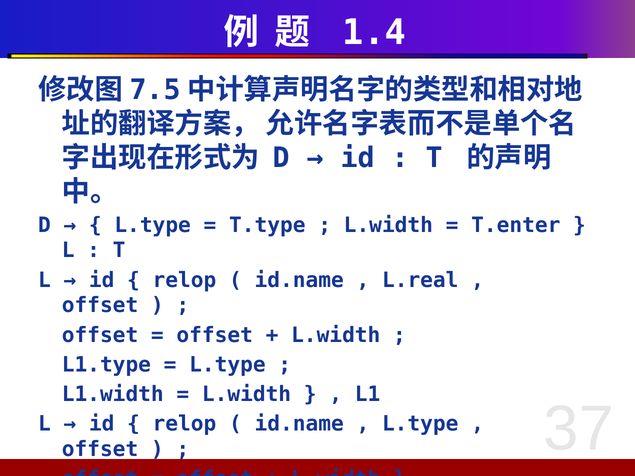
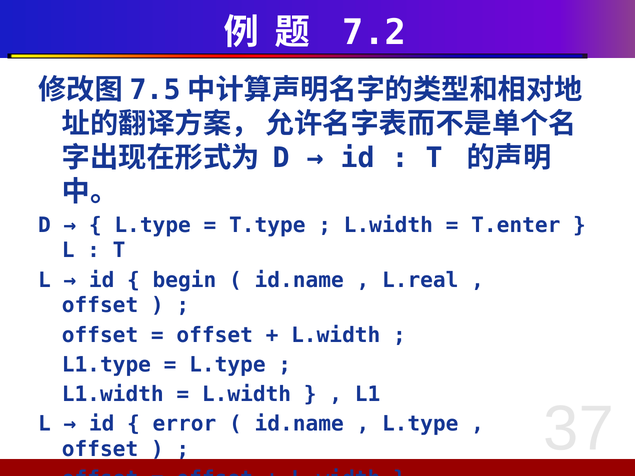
1.4: 1.4 -> 7.2 (374, 33)
relop: relop -> begin (184, 280)
relop: relop -> error (184, 424)
